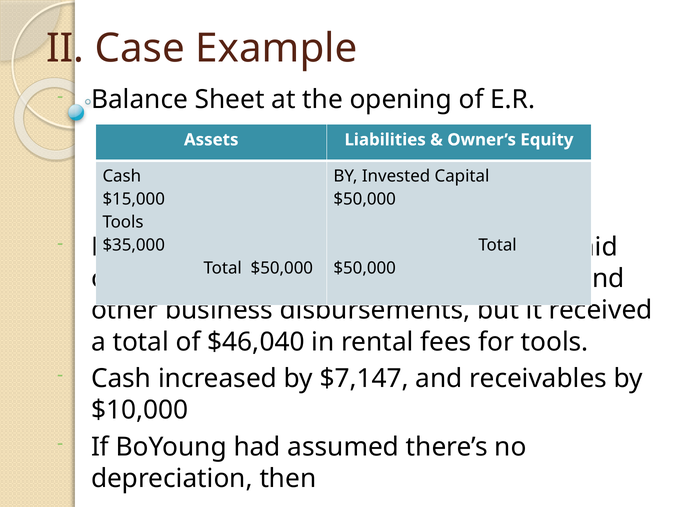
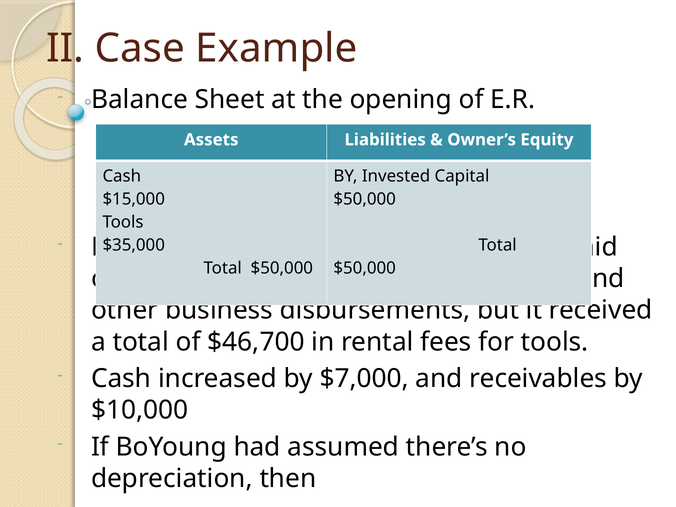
$46,040: $46,040 -> $46,700 (256, 342)
$7,147: $7,147 -> $7,000 (364, 379)
